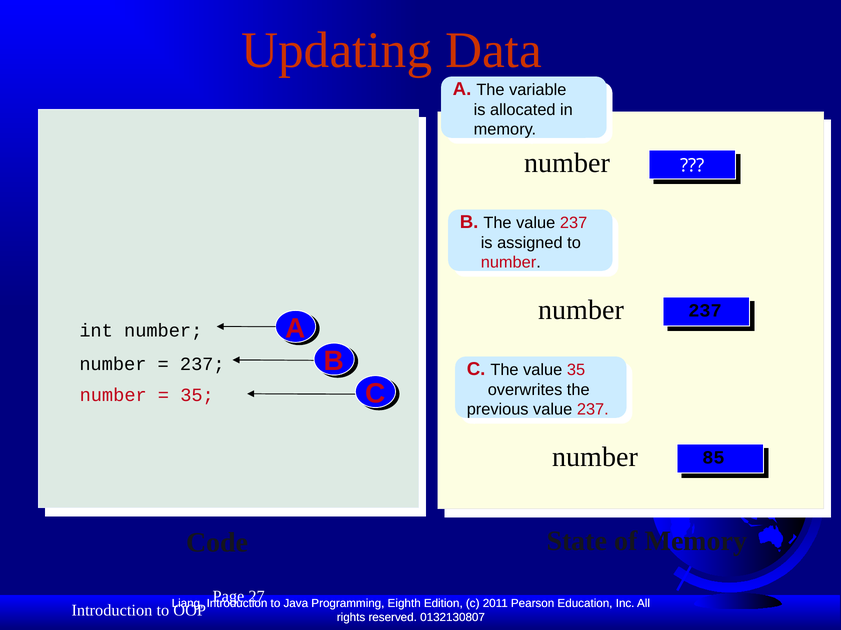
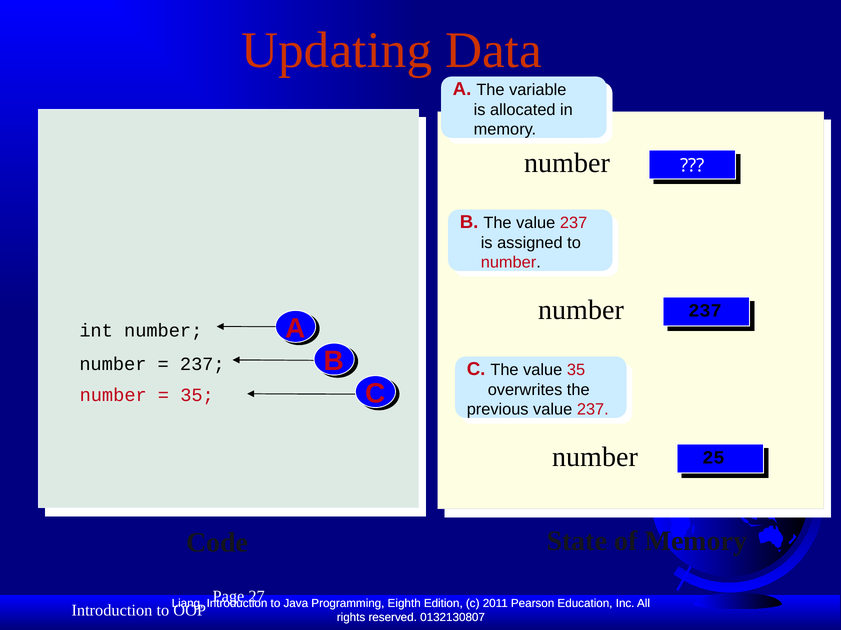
85: 85 -> 25 (714, 458)
